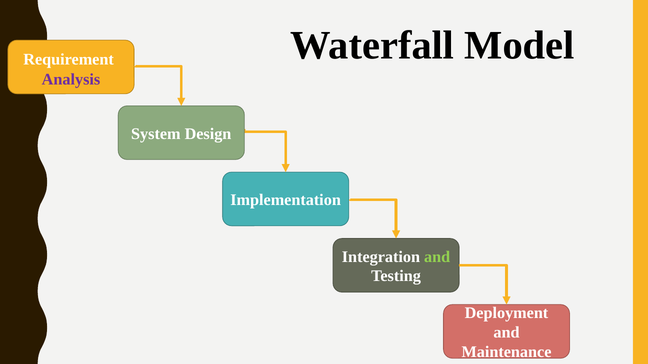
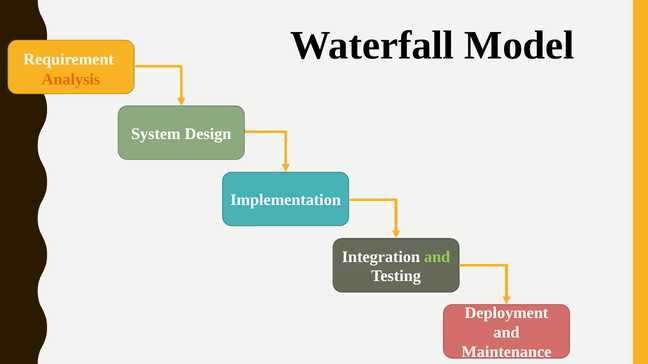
Analysis colour: purple -> orange (71, 80)
